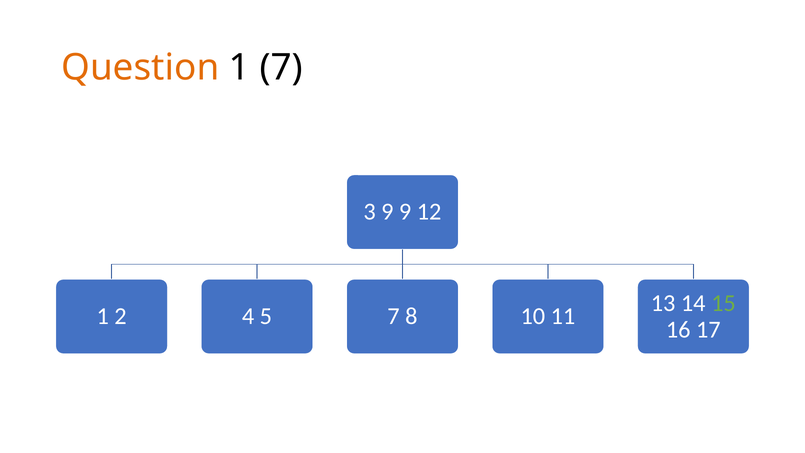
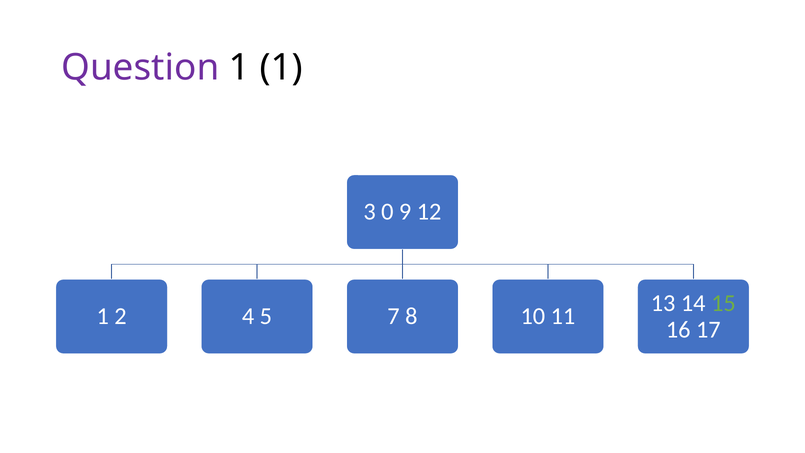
Question colour: orange -> purple (140, 68)
1 7: 7 -> 1 (281, 68)
9: 9 -> 0 (387, 212)
